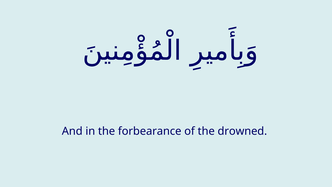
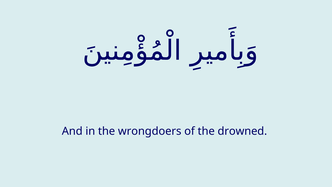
forbearance: forbearance -> wrongdoers (150, 131)
